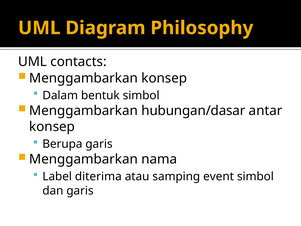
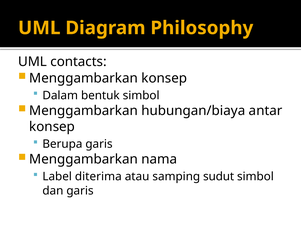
hubungan/dasar: hubungan/dasar -> hubungan/biaya (193, 111)
event: event -> sudut (219, 176)
